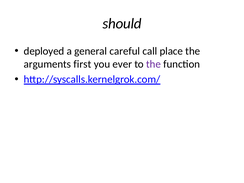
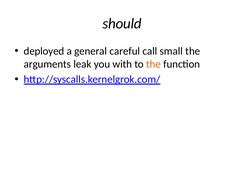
place: place -> small (171, 51)
first: first -> leak (82, 64)
ever: ever -> with (122, 64)
the colour: purple -> orange (153, 64)
